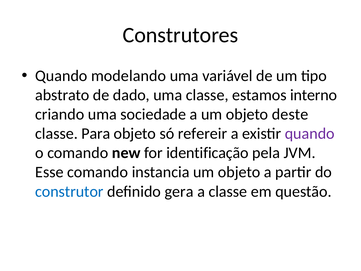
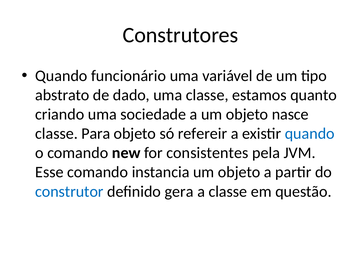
modelando: modelando -> funcionário (129, 76)
interno: interno -> quanto (314, 95)
deste: deste -> nasce (290, 114)
quando colour: purple -> blue (310, 134)
identificação: identificação -> consistentes (207, 153)
